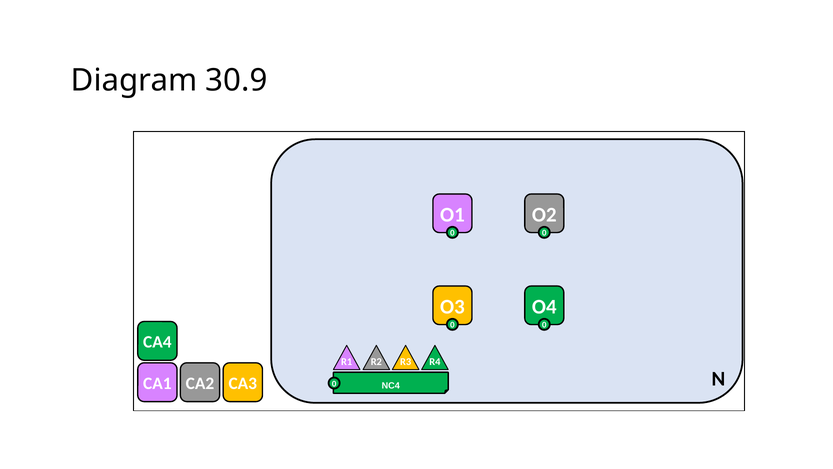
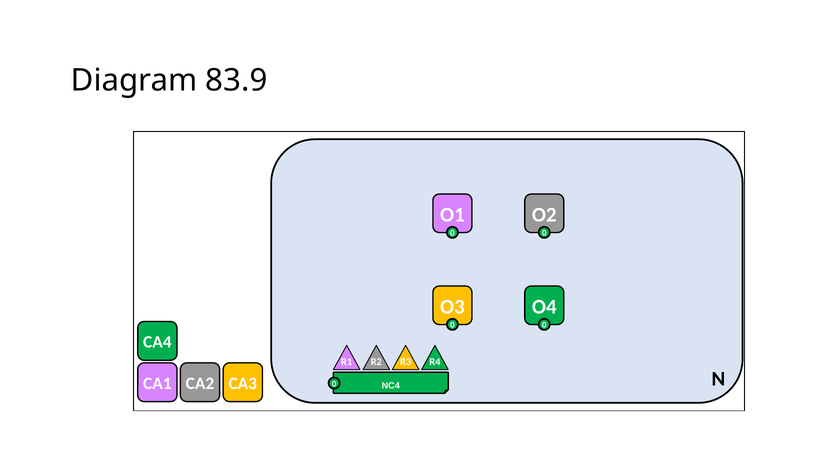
30.9: 30.9 -> 83.9 (236, 80)
